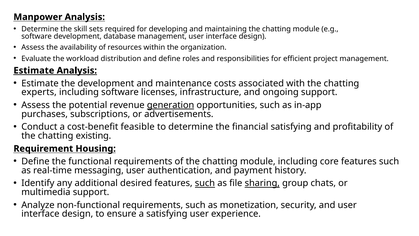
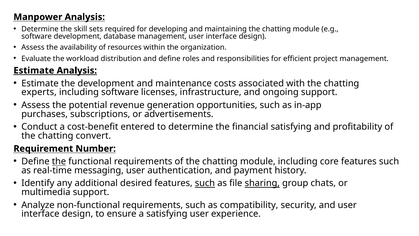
generation underline: present -> none (171, 105)
feasible: feasible -> entered (138, 127)
existing: existing -> convert (93, 136)
Housing: Housing -> Number (96, 148)
the underline: none -> present (59, 161)
monetization: monetization -> compatibility (249, 205)
